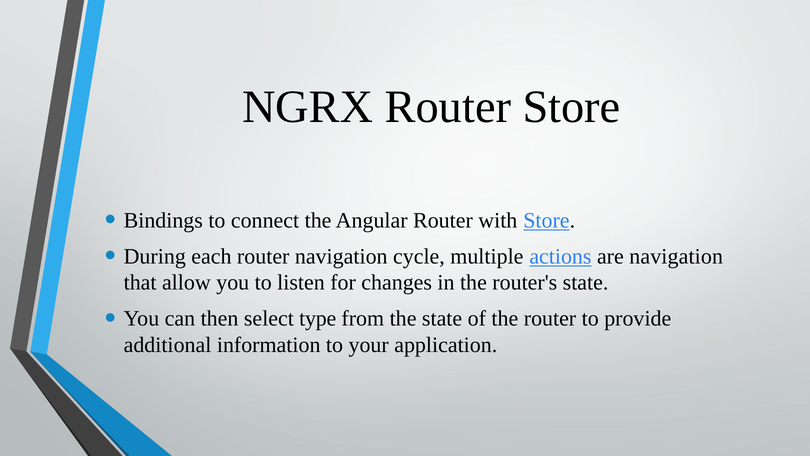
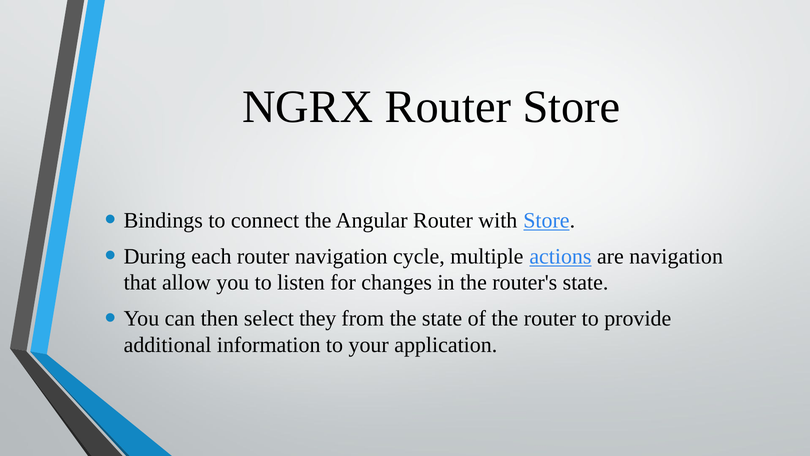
type: type -> they (318, 318)
